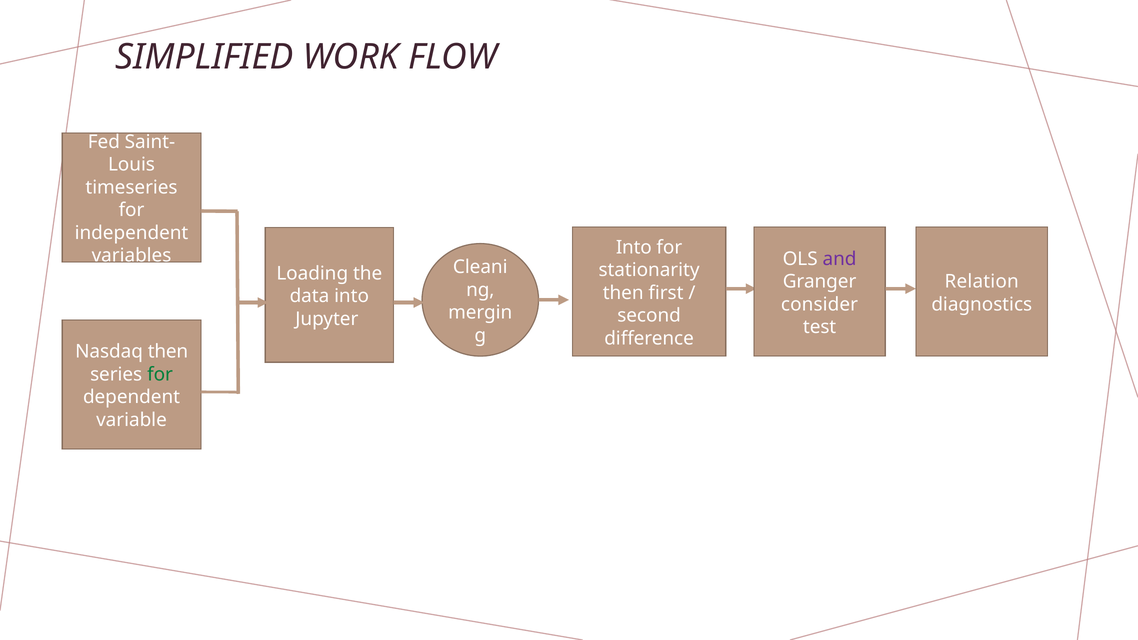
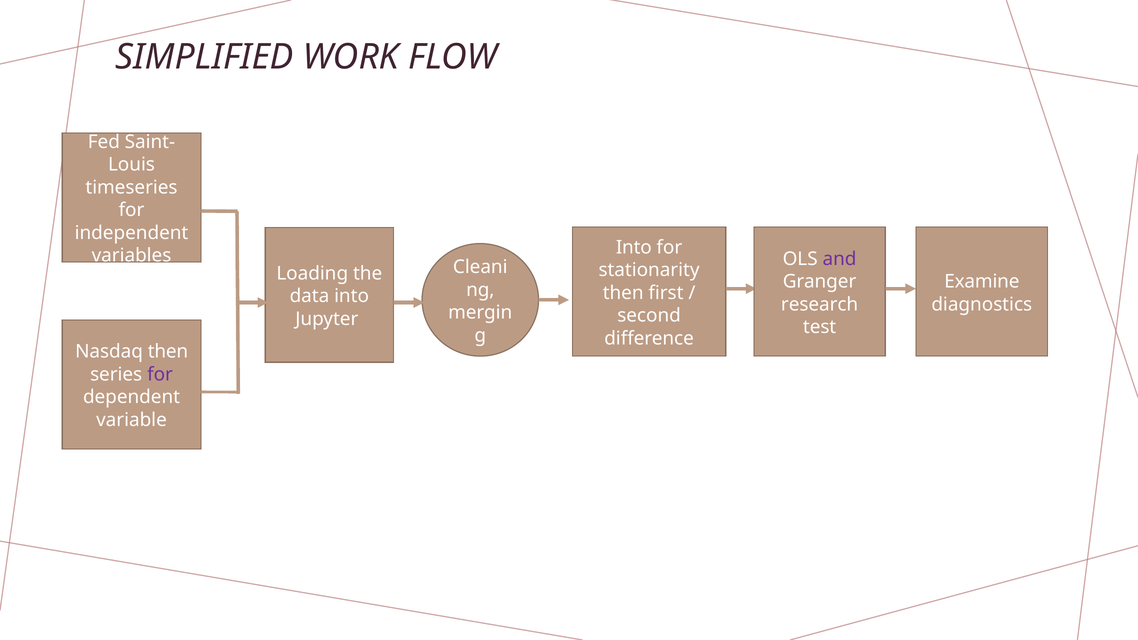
Relation: Relation -> Examine (982, 282)
consider: consider -> research (820, 304)
for colour: green -> purple (160, 374)
